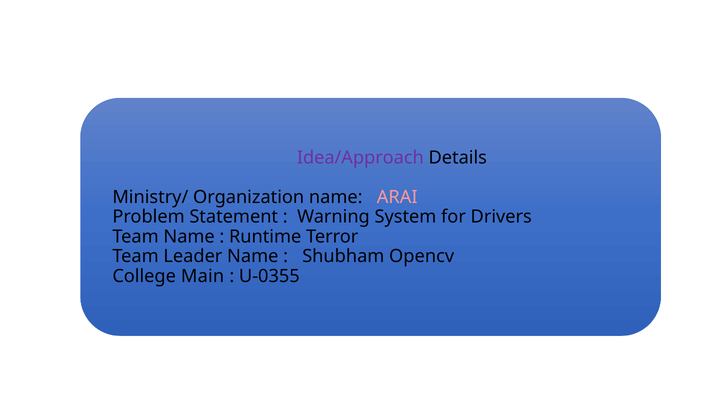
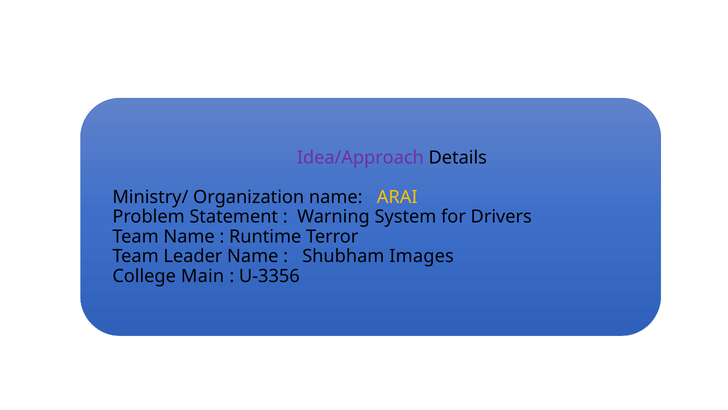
ARAI colour: pink -> yellow (397, 197)
Opencv: Opencv -> Images (422, 256)
U-0355: U-0355 -> U-3356 (269, 276)
